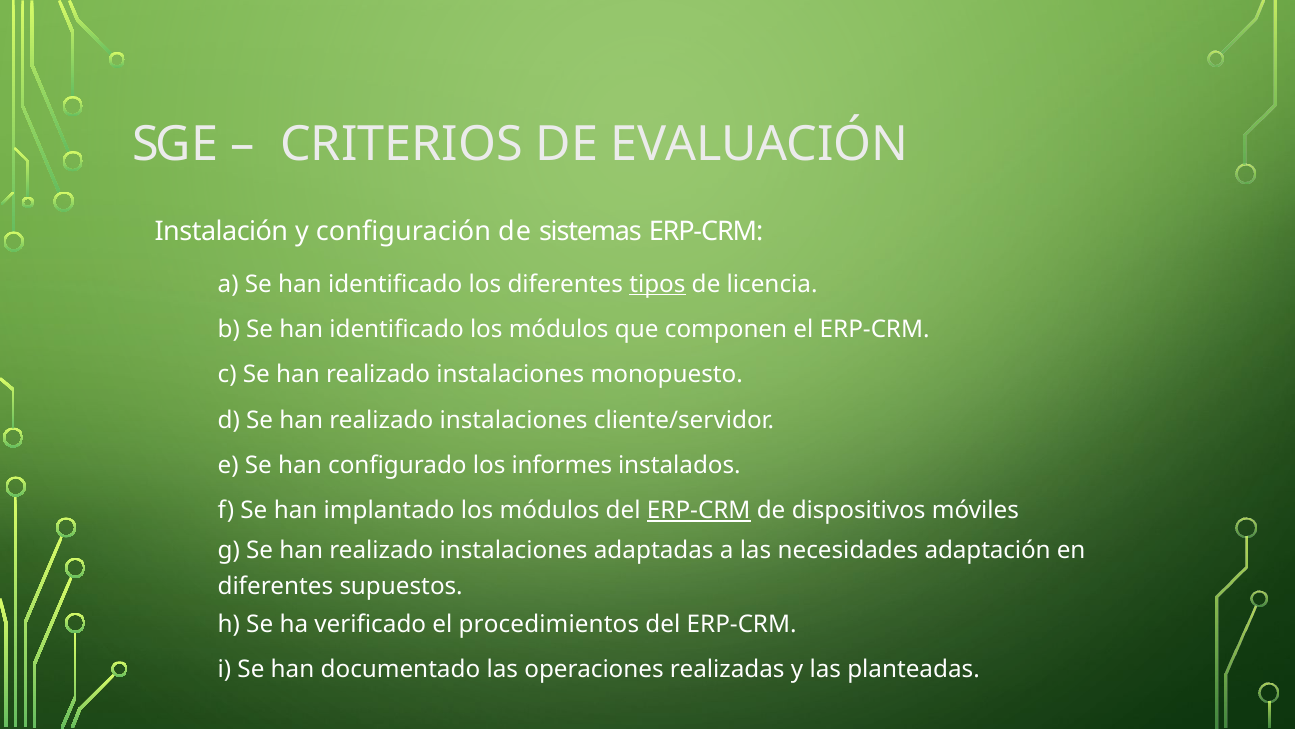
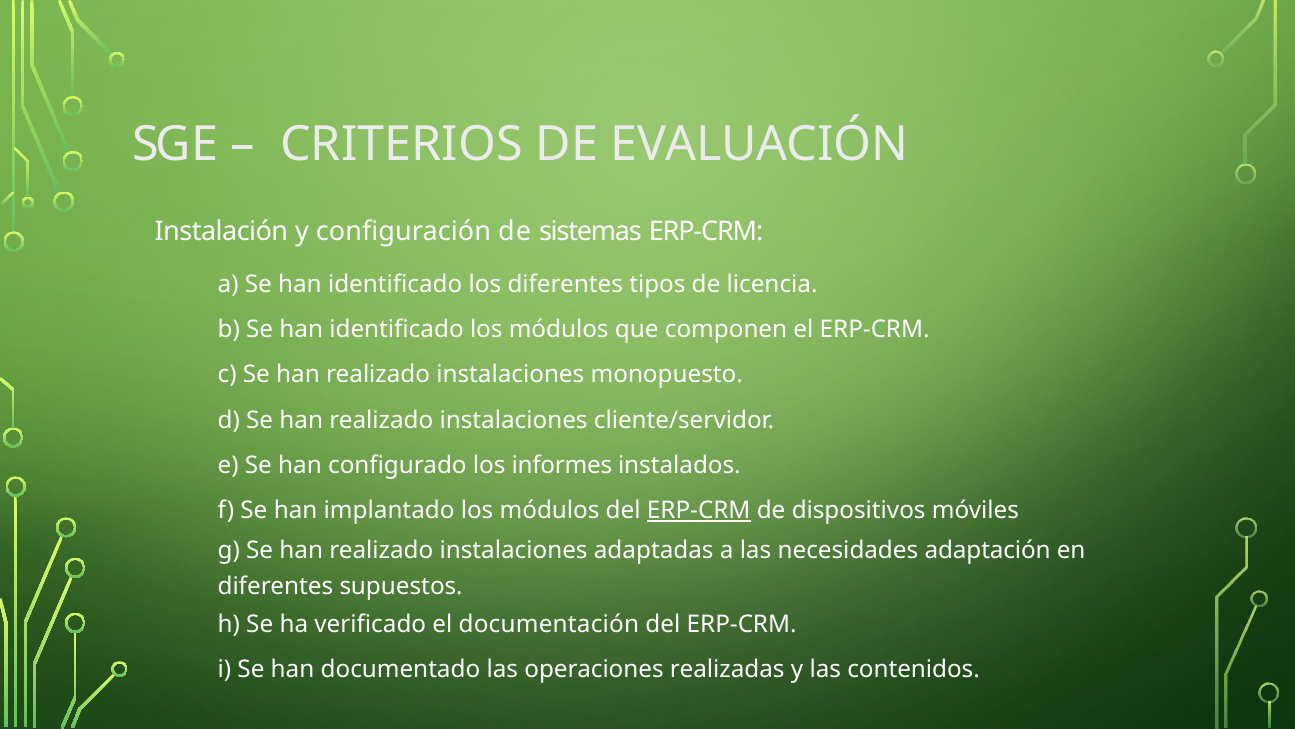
tipos underline: present -> none (657, 284)
procedimientos: procedimientos -> documentación (549, 624)
planteadas: planteadas -> contenidos (914, 669)
